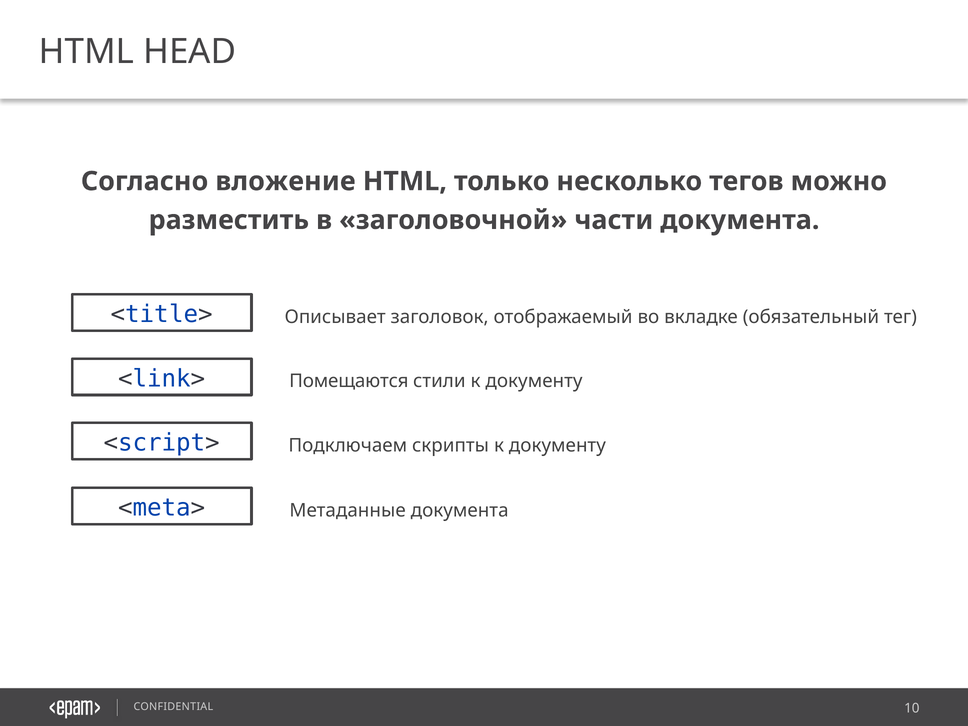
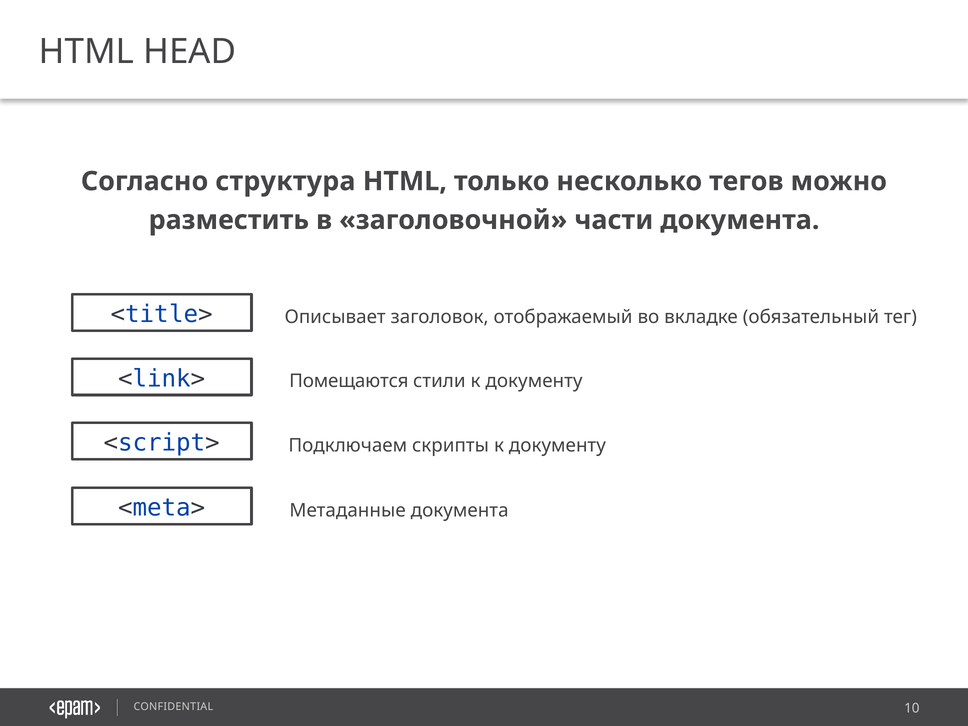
вложение: вложение -> структура (285, 181)
